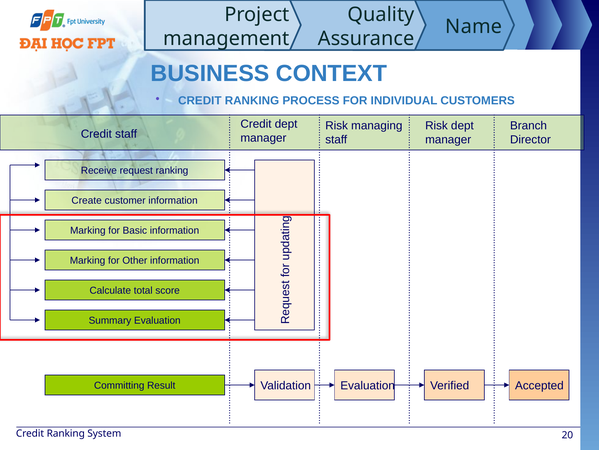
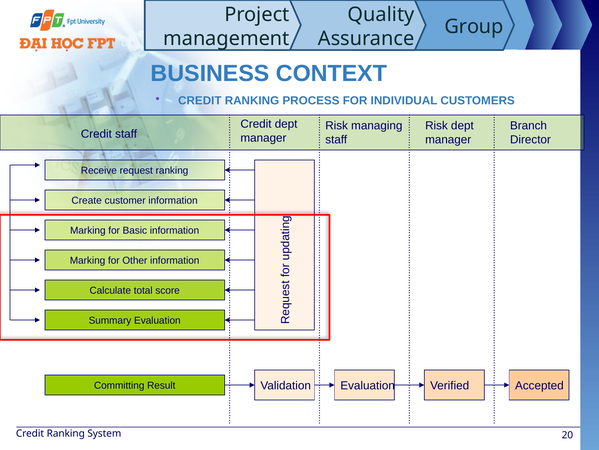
Name: Name -> Group (474, 26)
